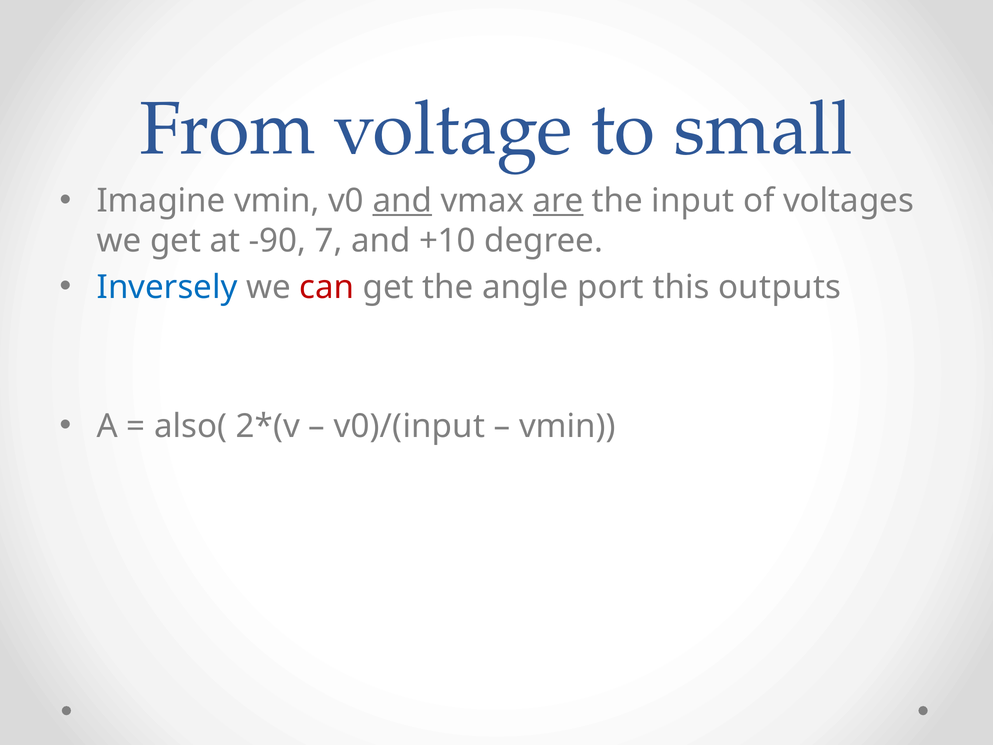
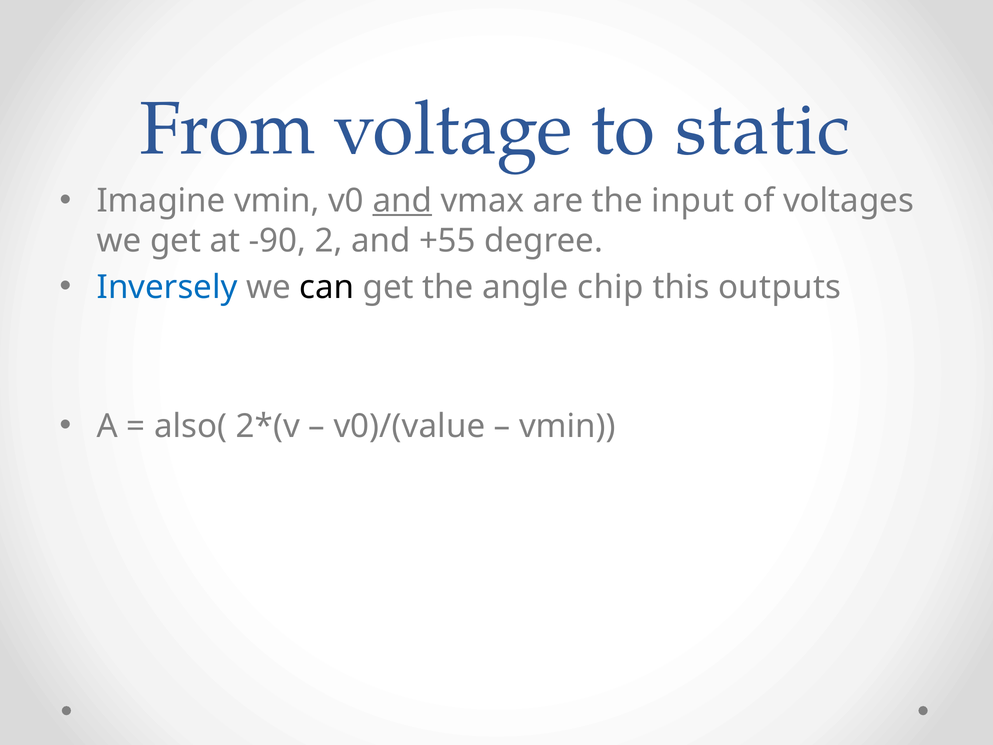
small: small -> static (763, 129)
are underline: present -> none (558, 201)
7: 7 -> 2 (329, 241)
+10: +10 -> +55 (447, 241)
can colour: red -> black (327, 287)
port: port -> chip (611, 287)
v0)/(input: v0)/(input -> v0)/(value (409, 426)
